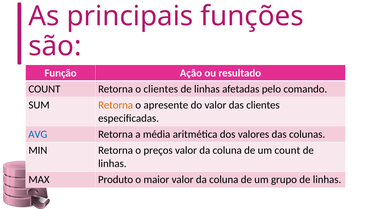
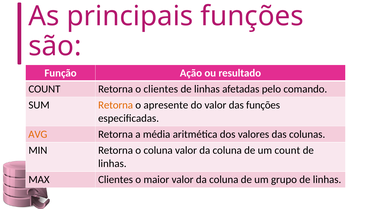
das clientes: clientes -> funções (263, 105)
AVG colour: blue -> orange (38, 134)
o preços: preços -> coluna (158, 150)
MAX Produto: Produto -> Clientes (116, 179)
